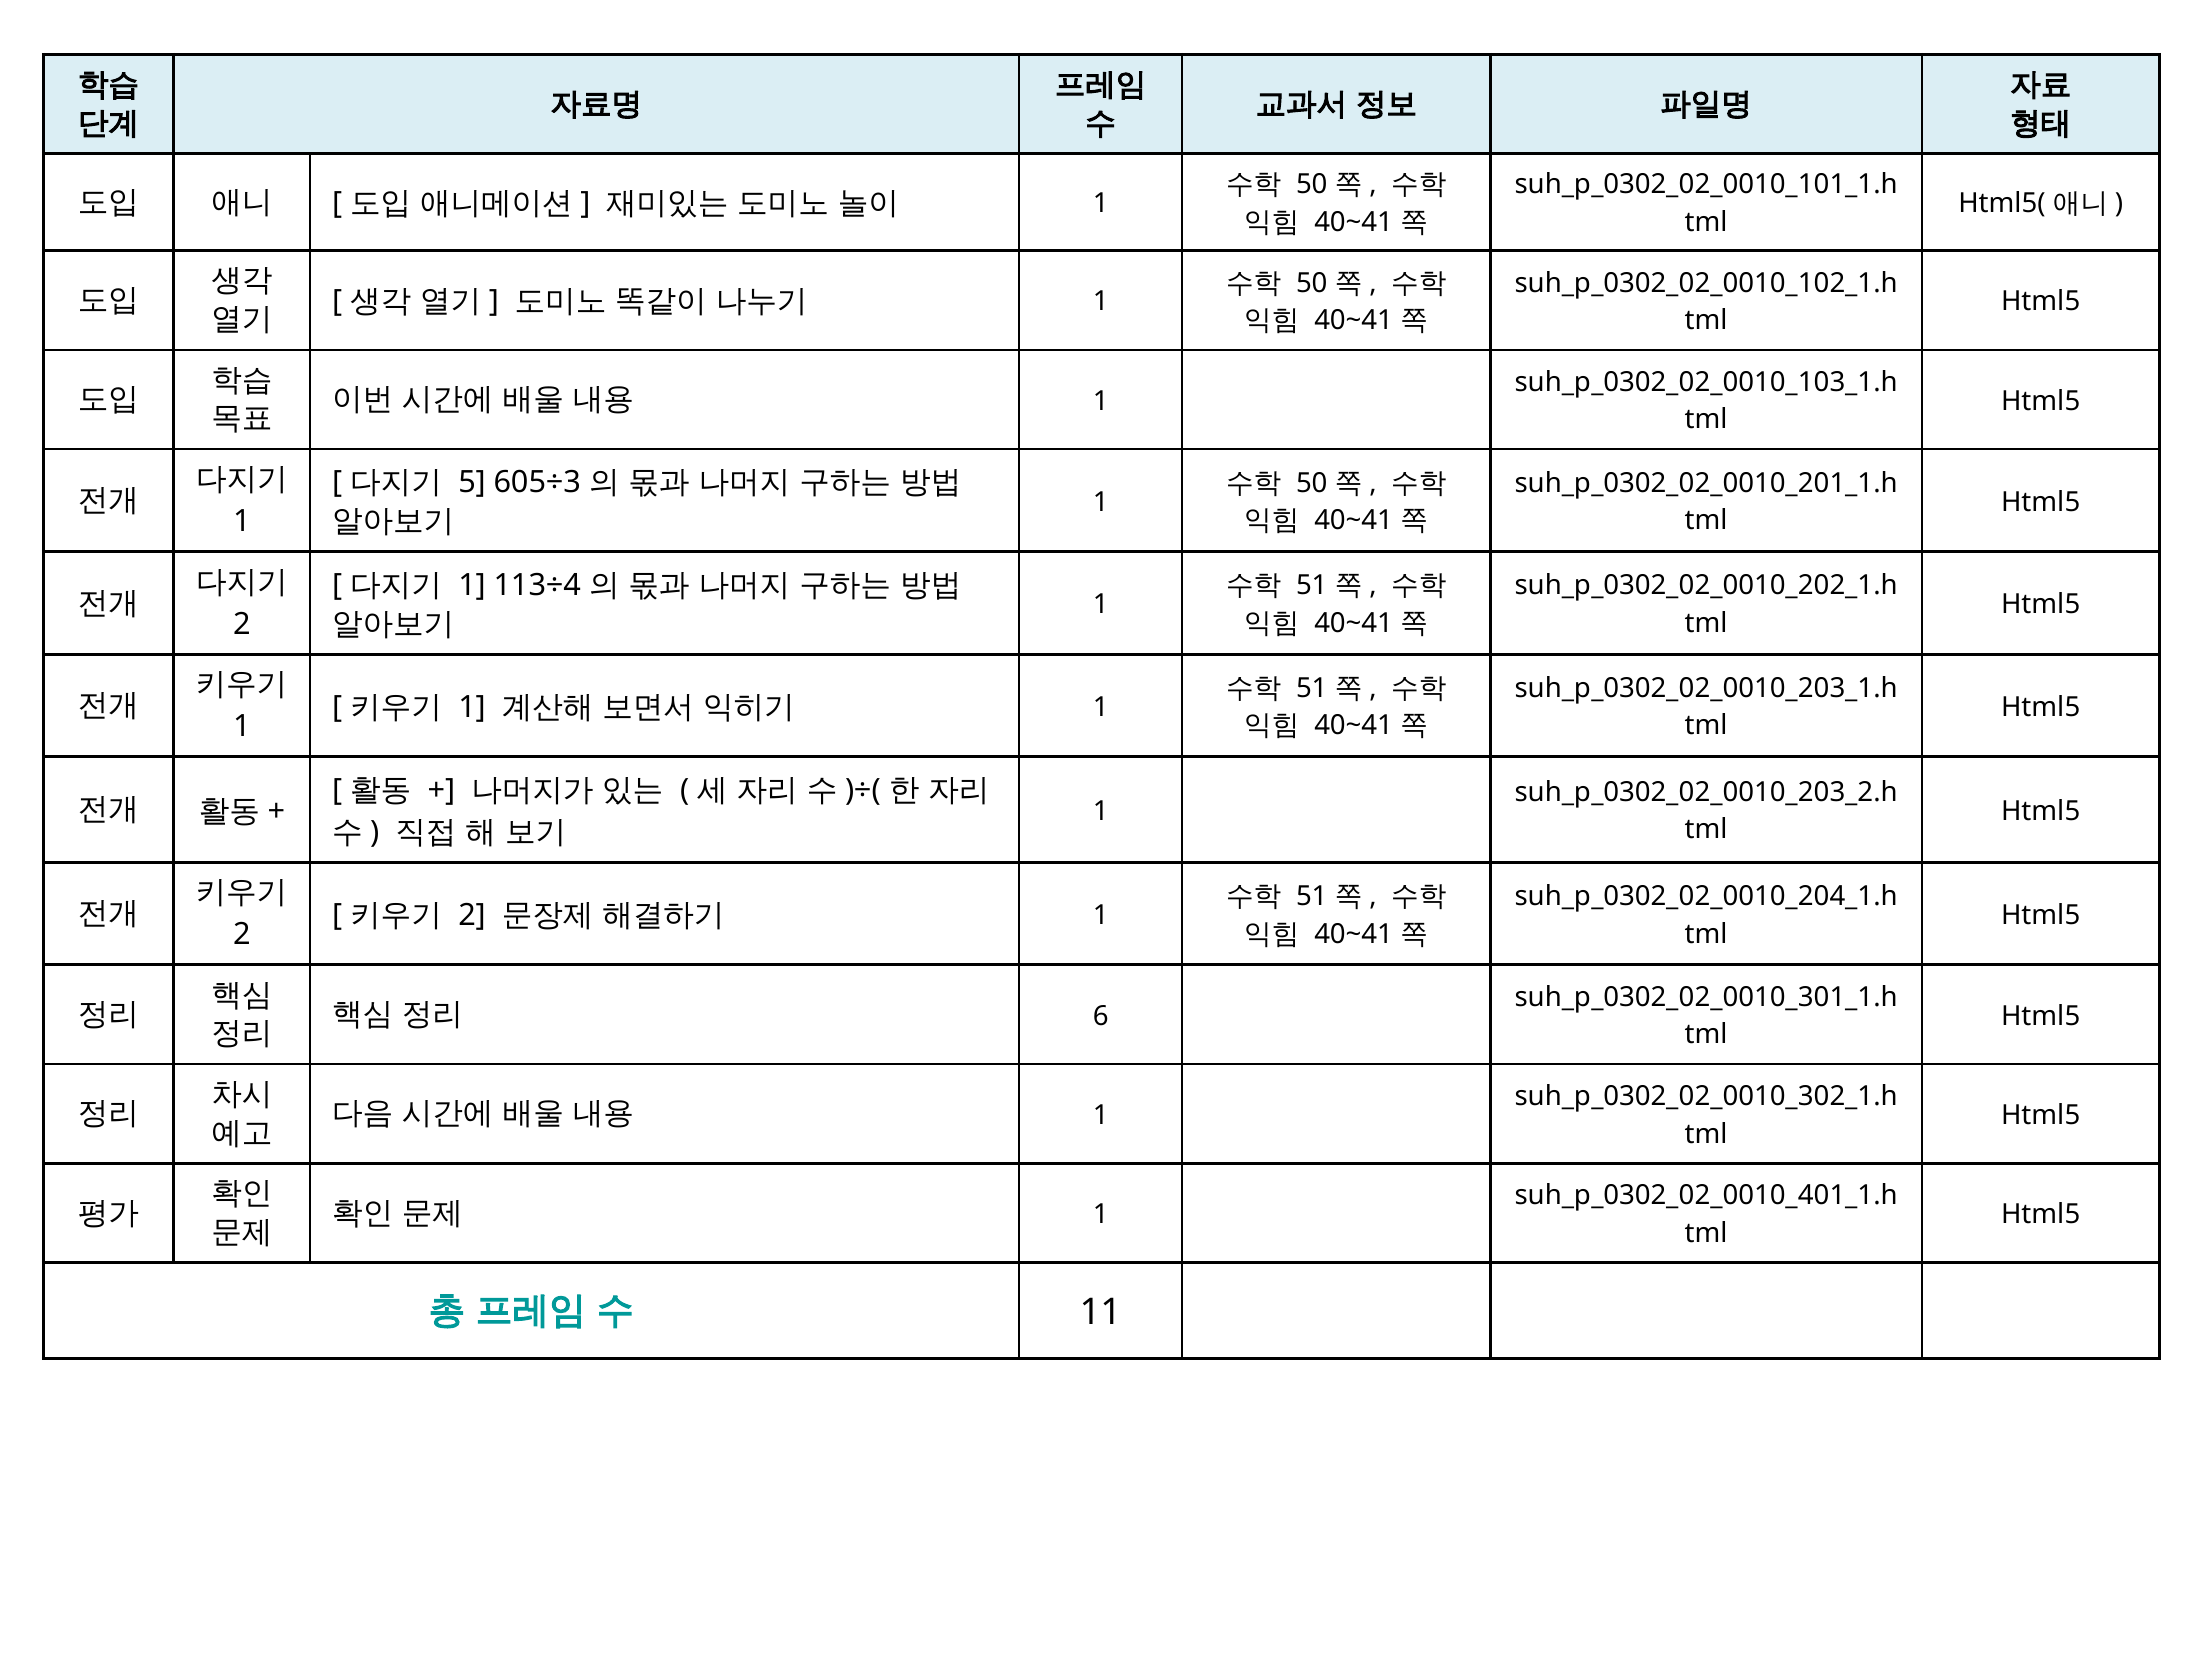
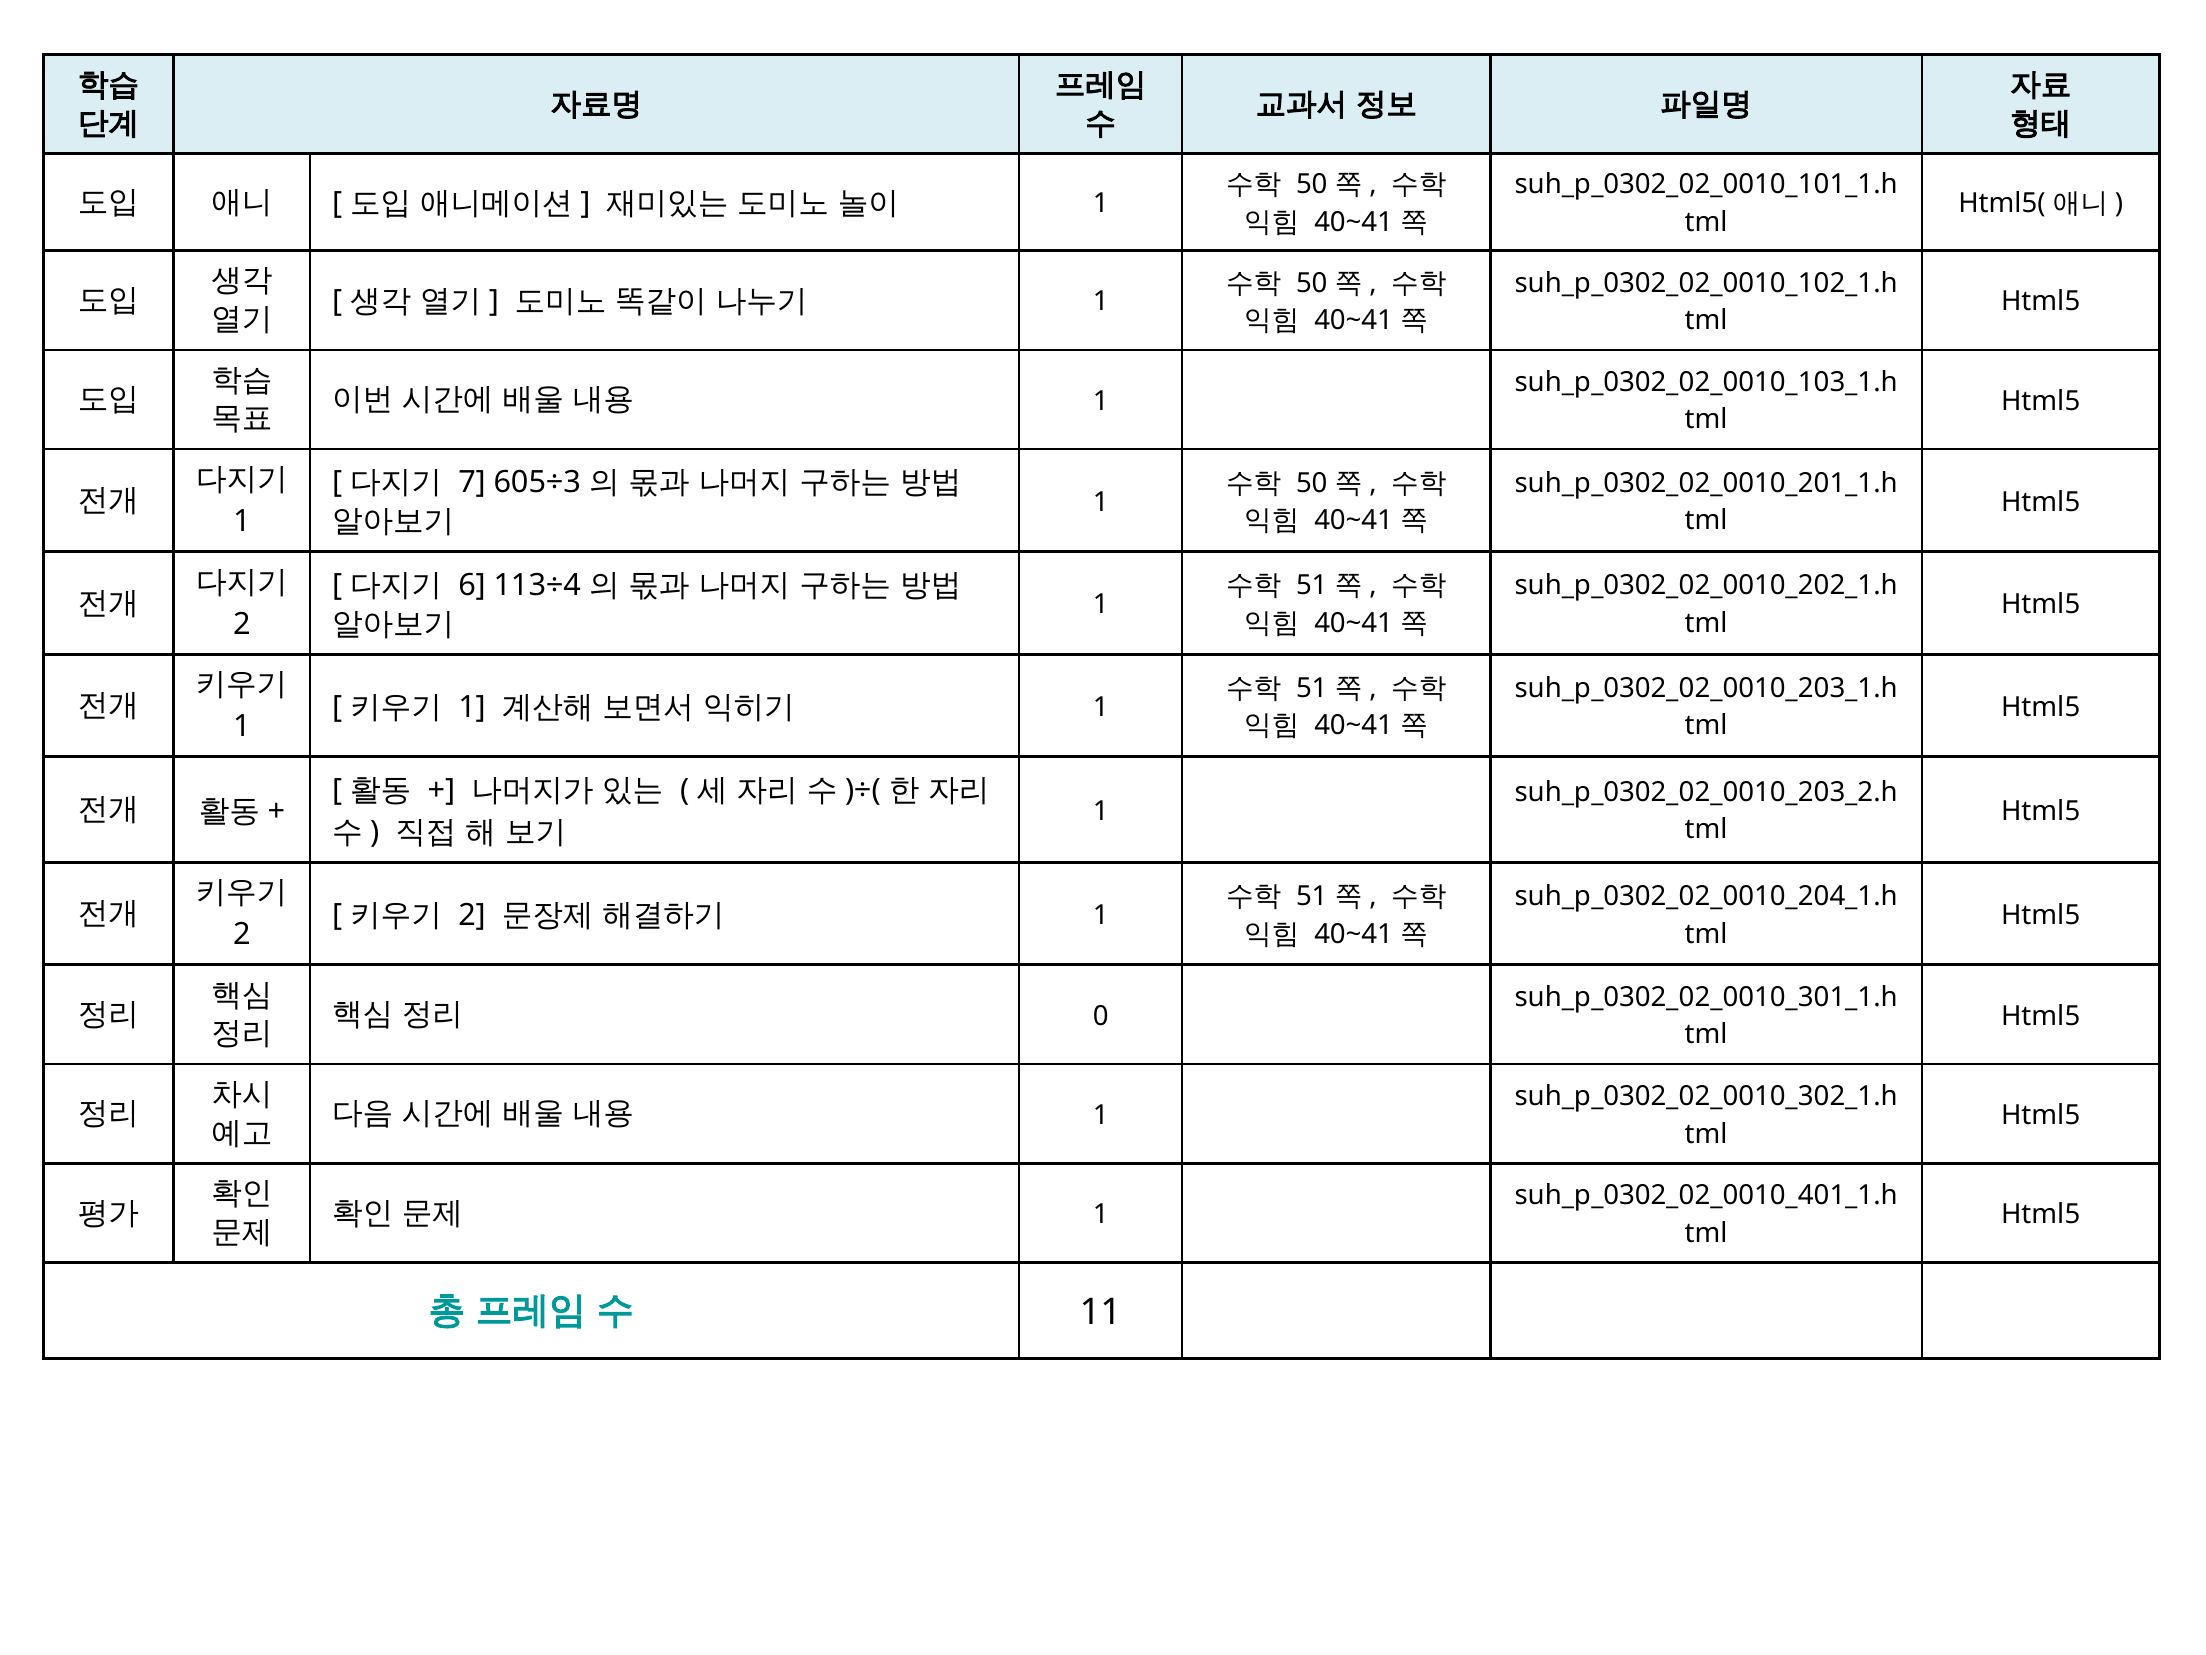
5: 5 -> 7 (472, 483)
1: 1 -> 6 (472, 585)
6: 6 -> 0 (1101, 1016)
